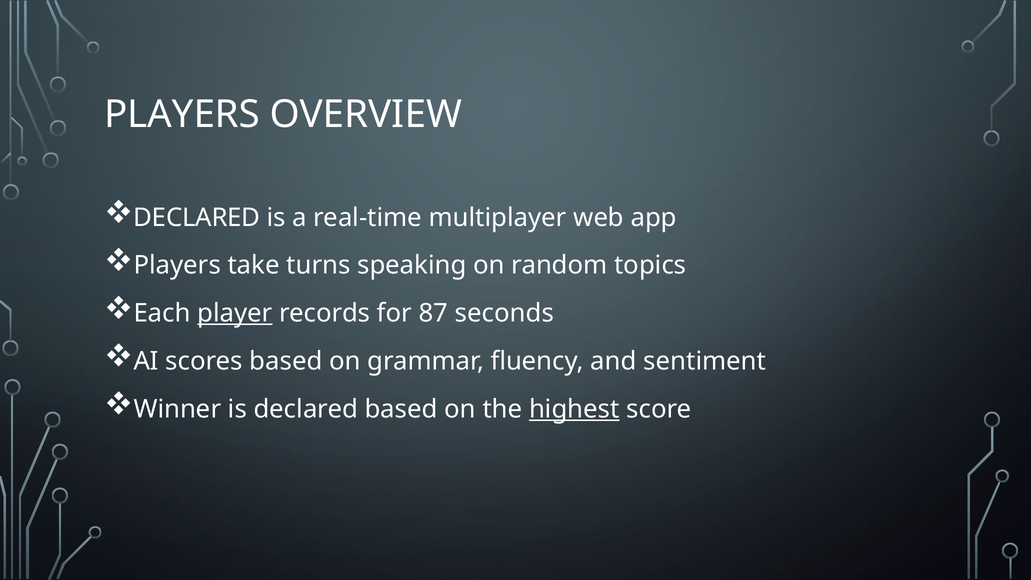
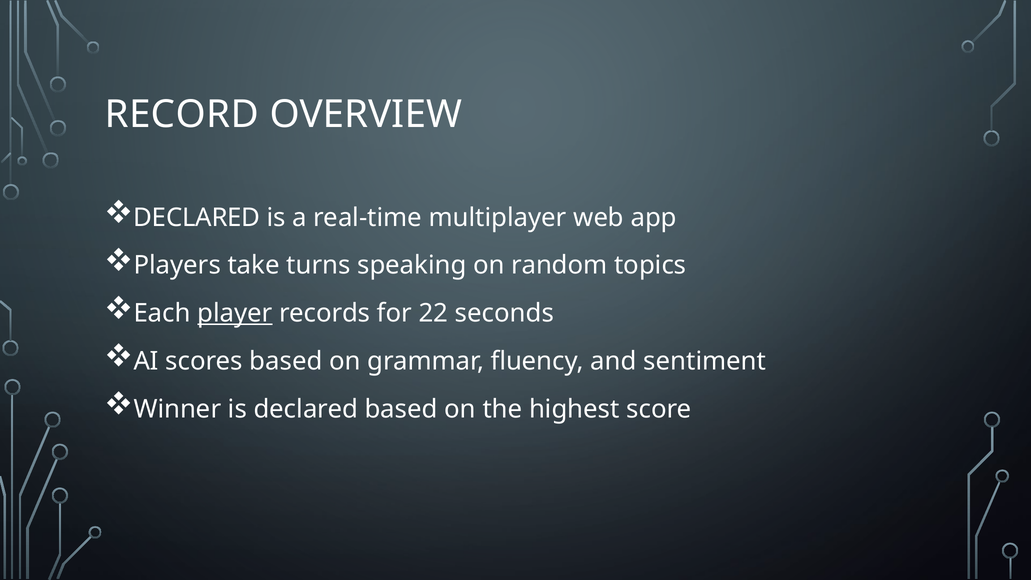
PLAYERS: PLAYERS -> RECORD (182, 115)
87: 87 -> 22 (433, 313)
highest underline: present -> none (574, 409)
